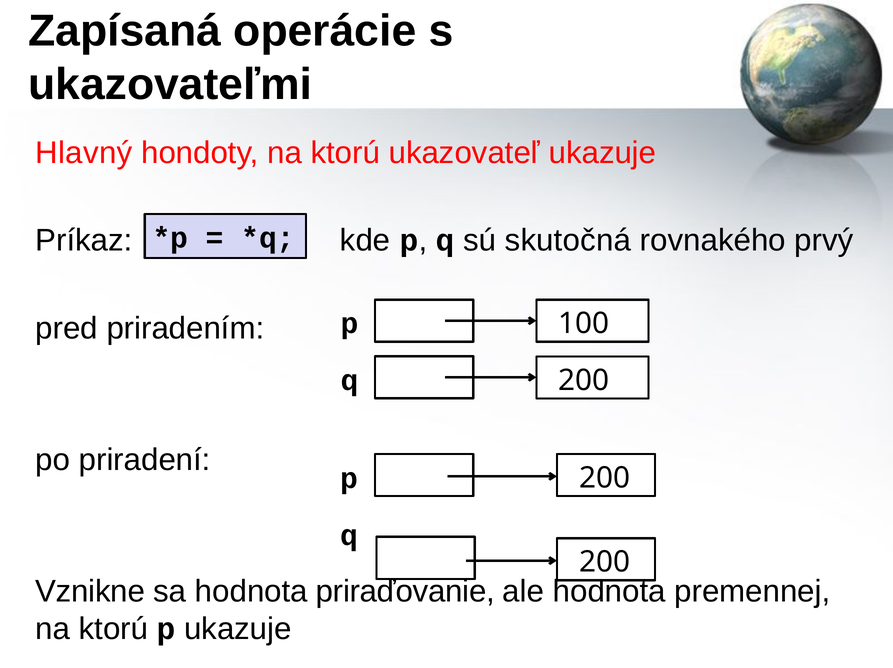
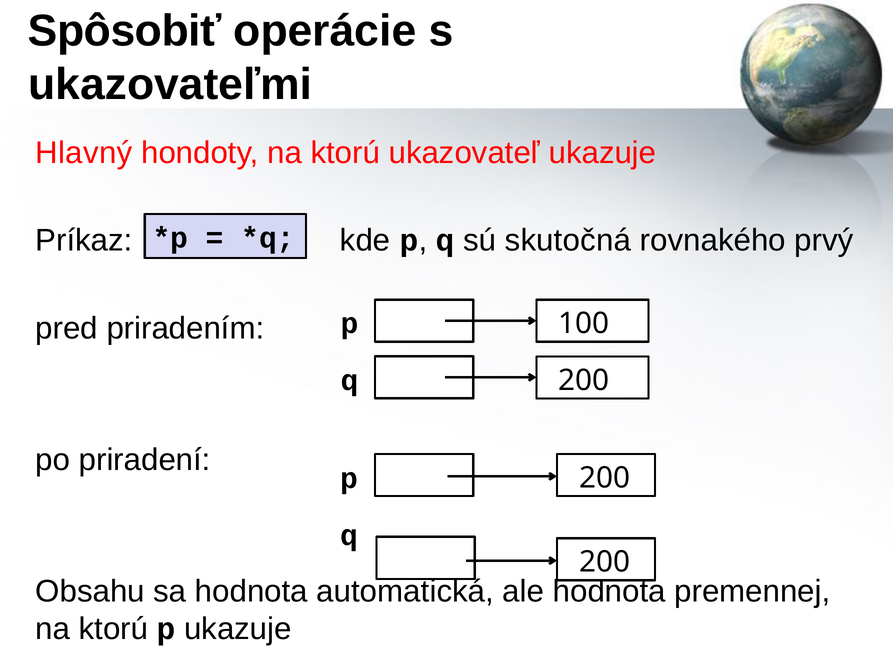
Zapísaná: Zapísaná -> Spôsobiť (125, 31)
Vznikne: Vznikne -> Obsahu (90, 591)
priraďovanie: priraďovanie -> automatická (405, 591)
